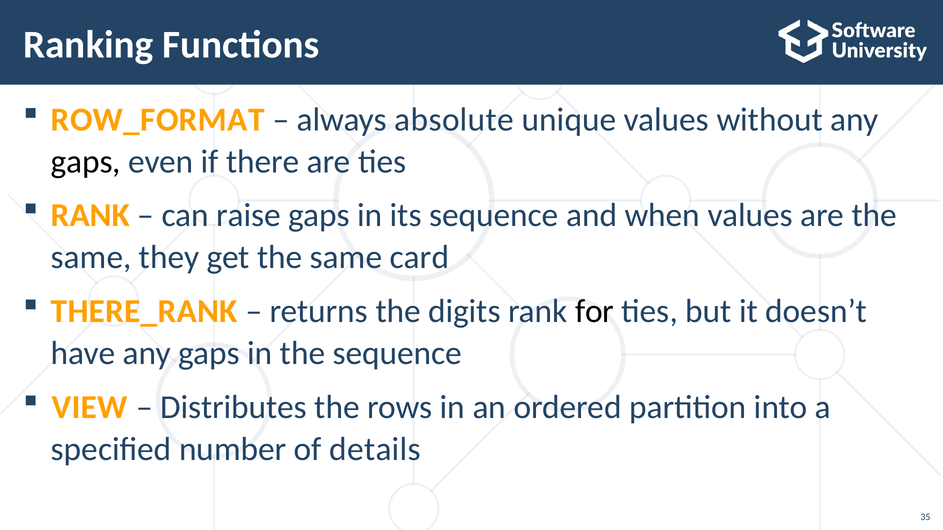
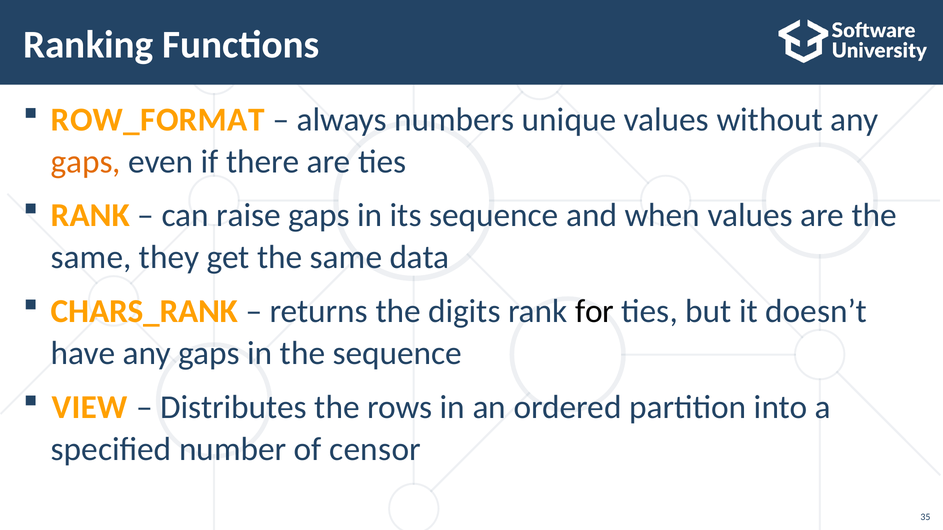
absolute: absolute -> numbers (454, 120)
gaps colour: black -> orange (86, 162)
card: card -> data (420, 258)
THERE_RANK: THERE_RANK -> CHARS_RANK (145, 311)
details: details -> censor (375, 449)
